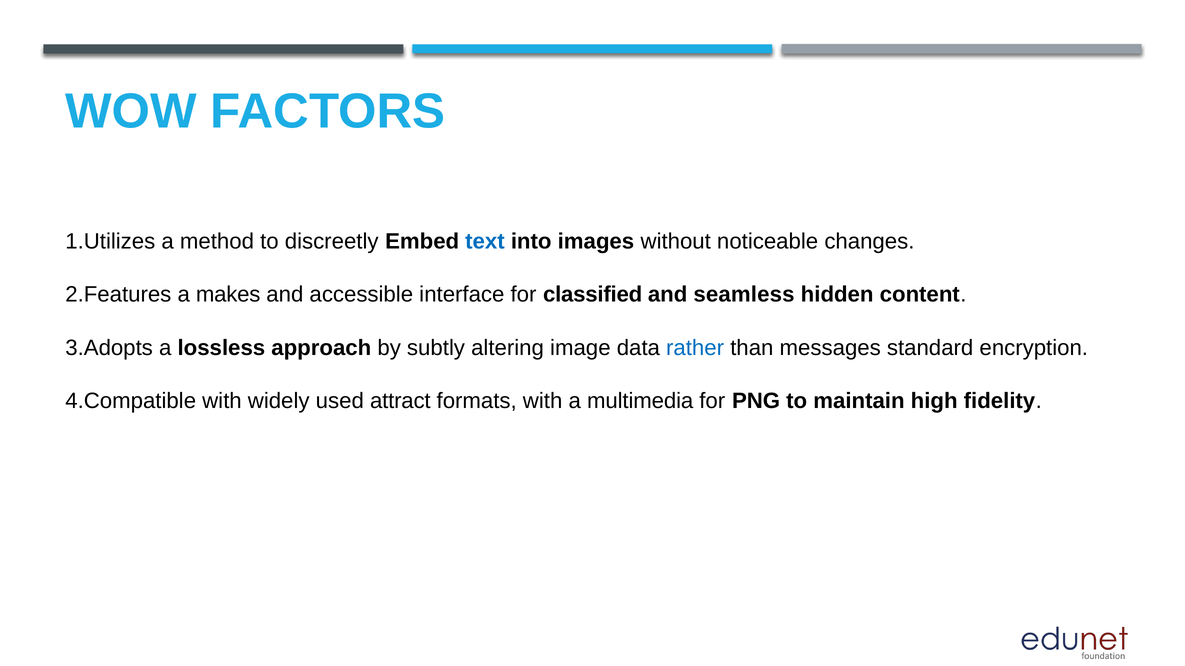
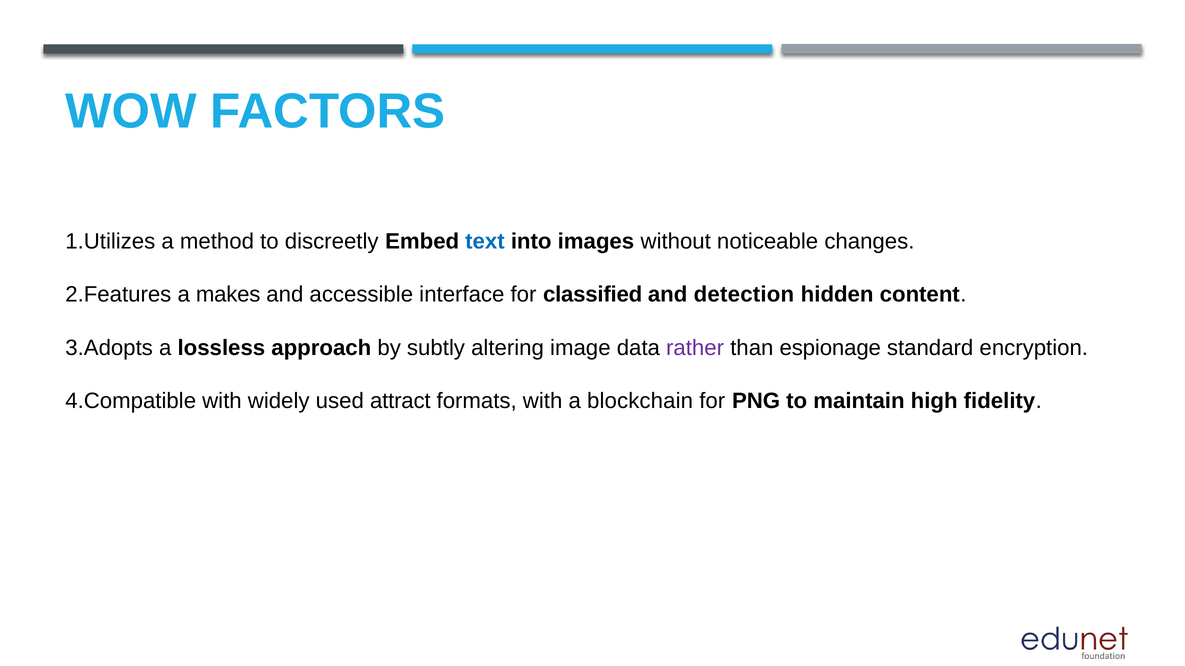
seamless: seamless -> detection (744, 295)
rather colour: blue -> purple (695, 348)
messages: messages -> espionage (830, 348)
multimedia: multimedia -> blockchain (640, 401)
